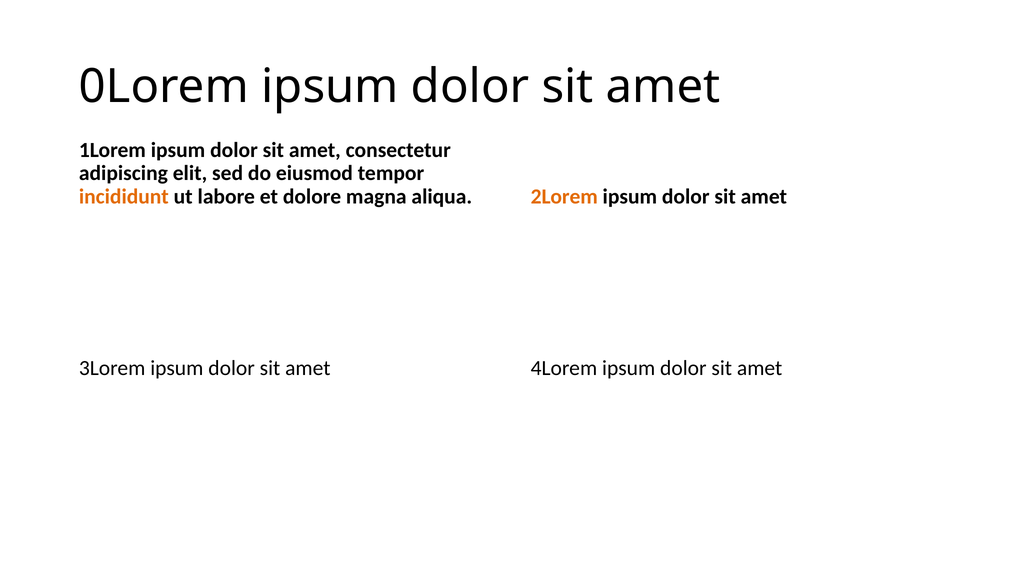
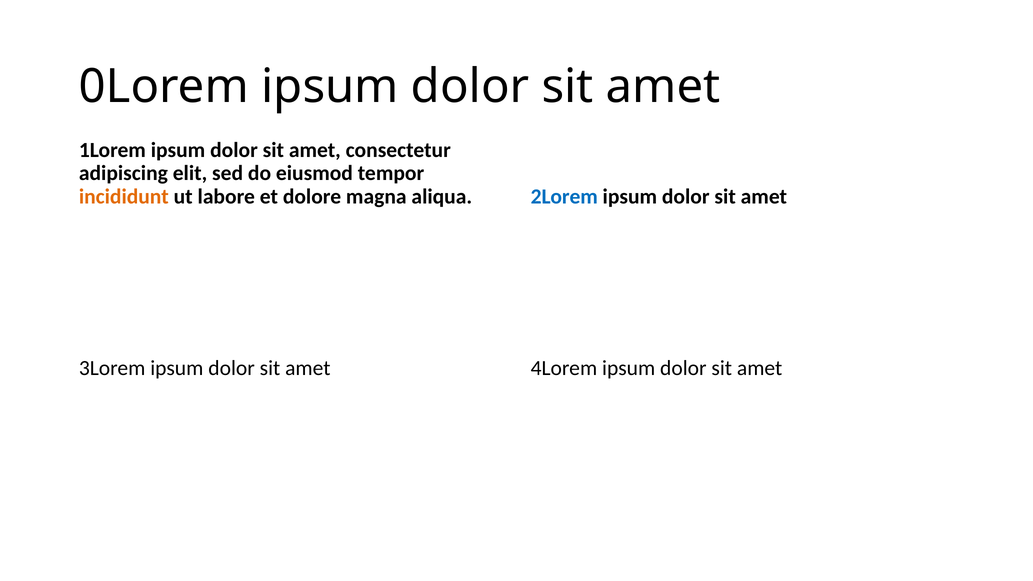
2Lorem colour: orange -> blue (564, 197)
